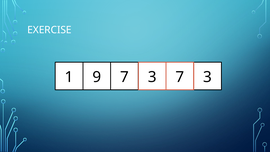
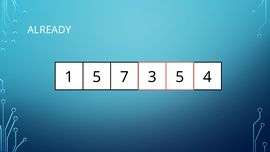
EXERCISE: EXERCISE -> ALREADY (49, 30)
1 9: 9 -> 5 (97, 77)
3 7: 7 -> 5 (180, 77)
7 3: 3 -> 4 (208, 77)
